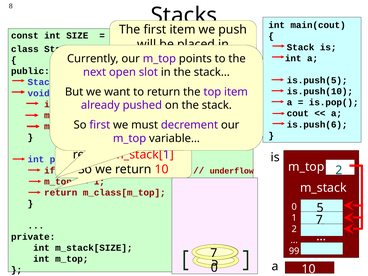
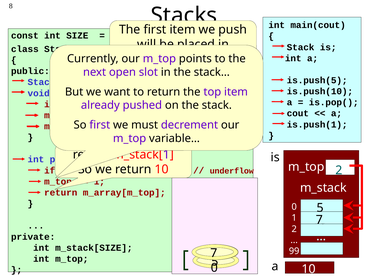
is.push(6: is.push(6 -> is.push(1 (317, 125)
m_class[m_top: m_class[m_top -> m_array[m_top (124, 193)
